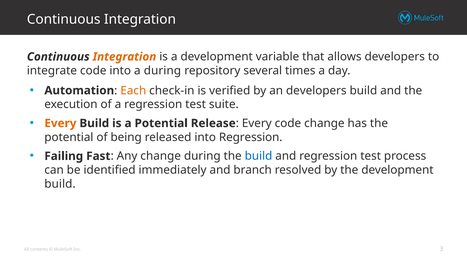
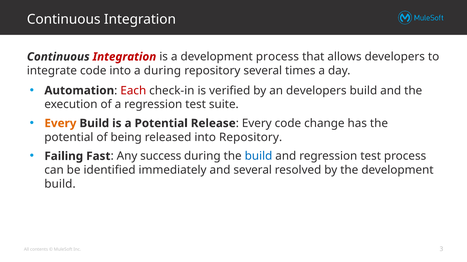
Integration colour: orange -> red (124, 57)
development variable: variable -> process (277, 57)
Each colour: orange -> red (133, 91)
into Regression: Regression -> Repository (251, 138)
Any change: change -> success (161, 157)
and branch: branch -> several (253, 171)
